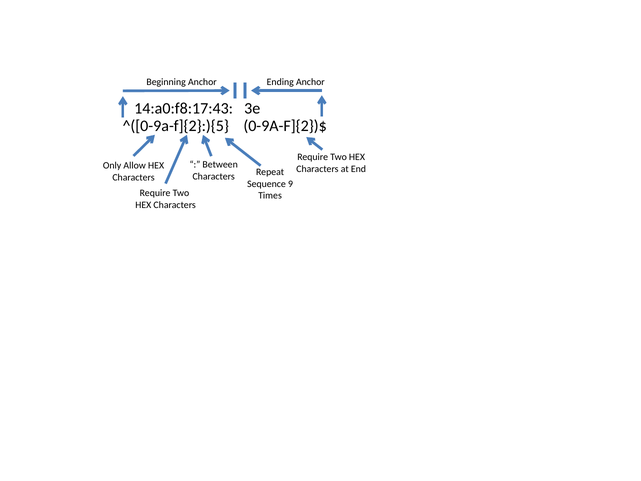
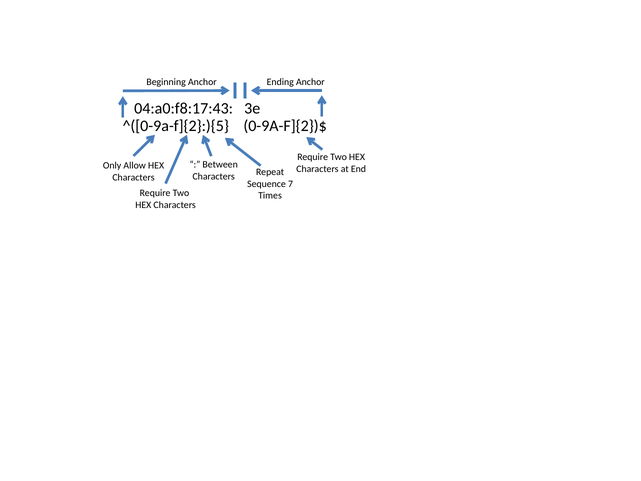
14:a0:f8:17:43: 14:a0:f8:17:43 -> 04:a0:f8:17:43 (184, 108)
9: 9 -> 7 (291, 184)
